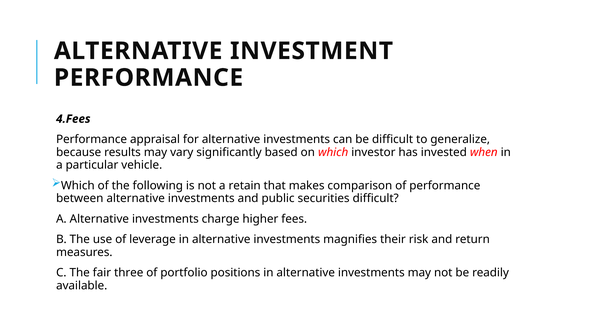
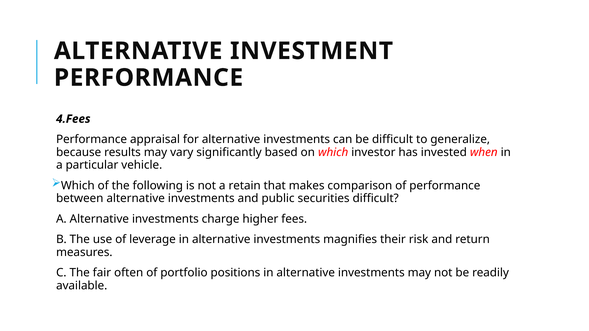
three: three -> often (129, 273)
